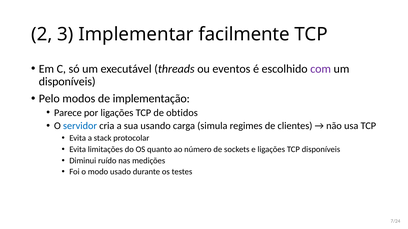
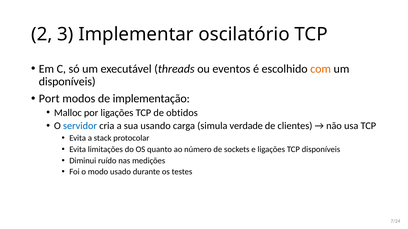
facilmente: facilmente -> oscilatório (244, 34)
com colour: purple -> orange (321, 69)
Pelo: Pelo -> Port (49, 99)
Parece: Parece -> Malloc (68, 113)
regimes: regimes -> verdade (246, 126)
